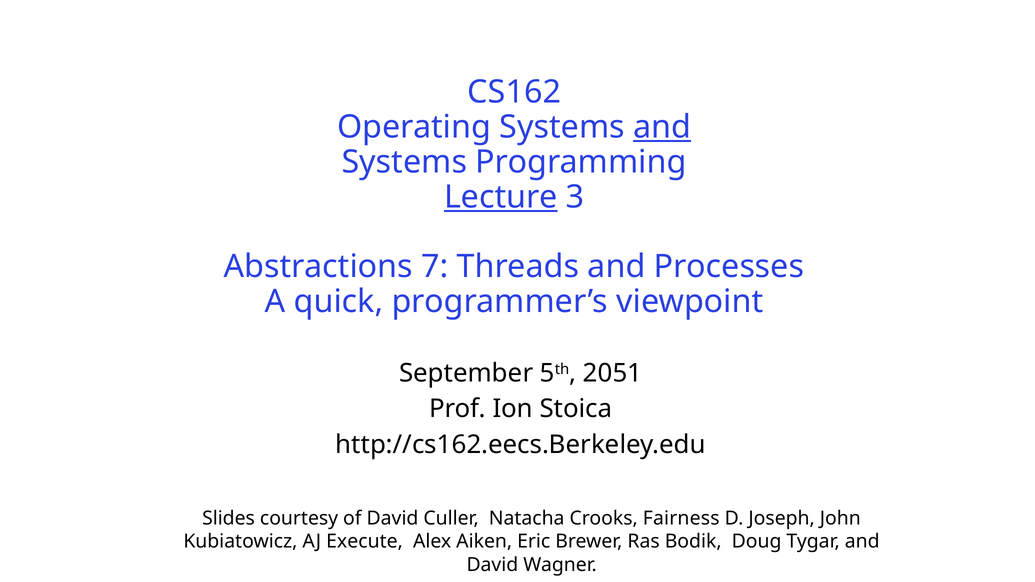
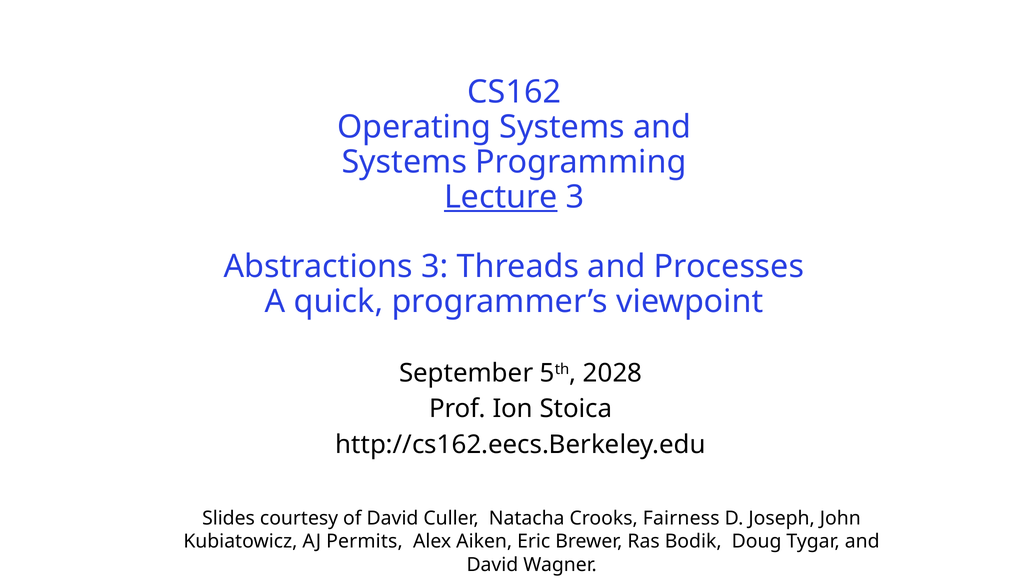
and underline: present -> none (662, 127)
Abstractions 7: 7 -> 3 (435, 267)
2051: 2051 -> 2028 (613, 373)
Execute: Execute -> Permits (364, 542)
